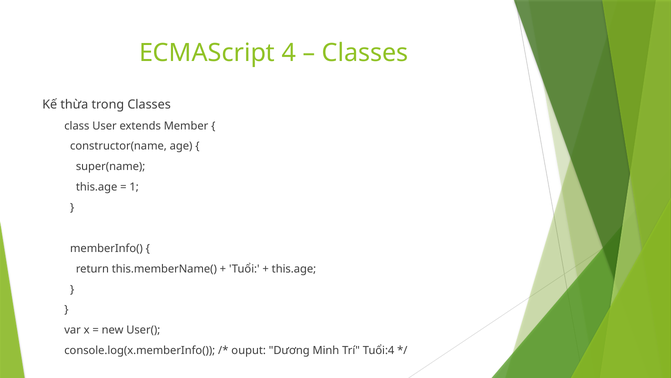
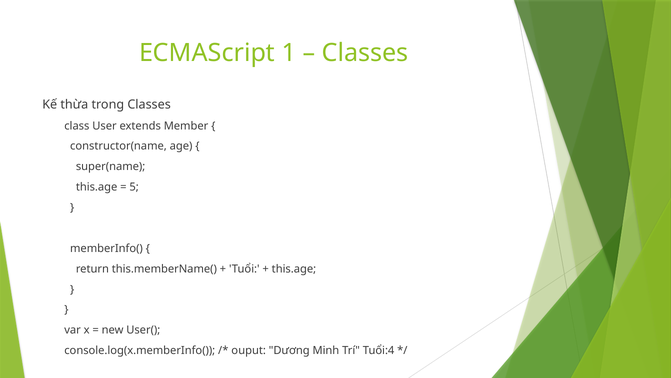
4: 4 -> 1 (289, 53)
1: 1 -> 5 (134, 187)
